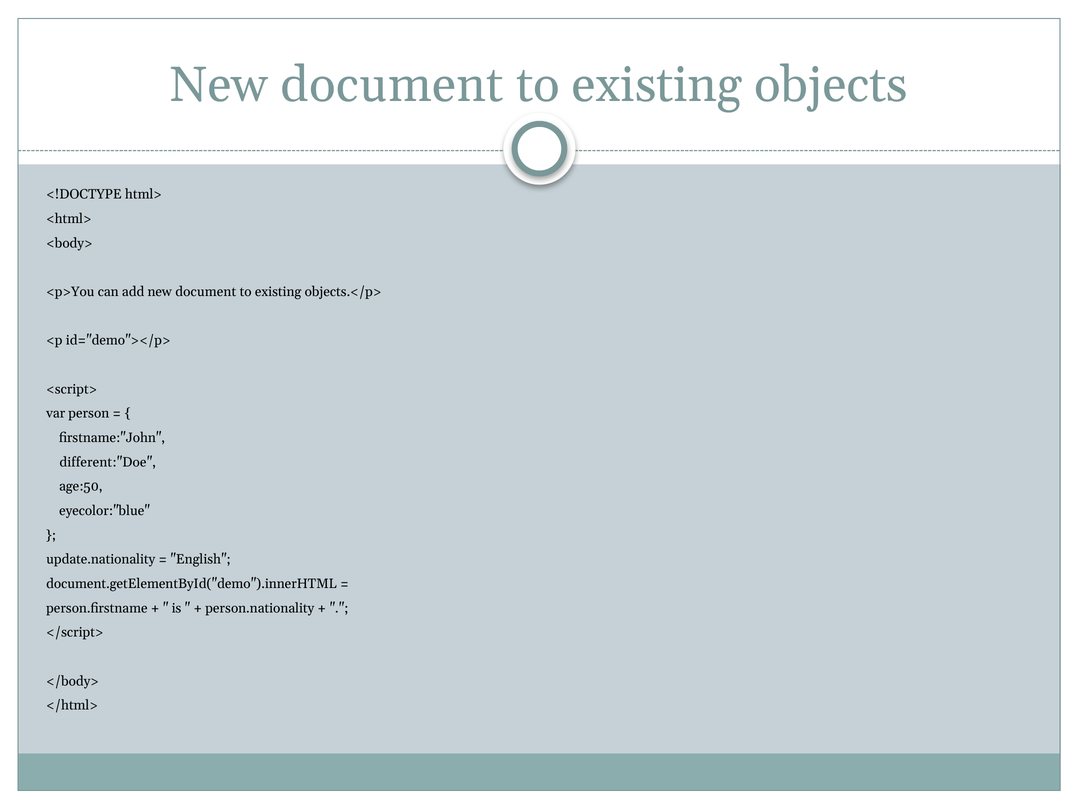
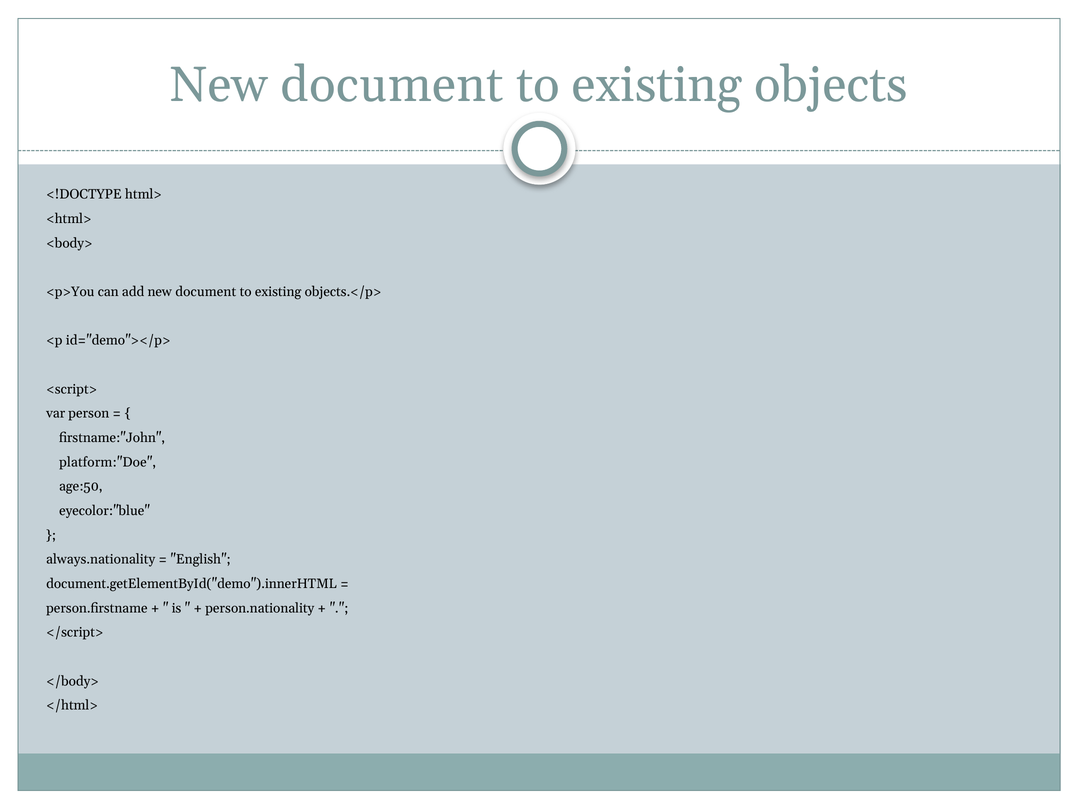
different:"Doe: different:"Doe -> platform:"Doe (108, 462)
update.nationality: update.nationality -> always.nationality (101, 560)
